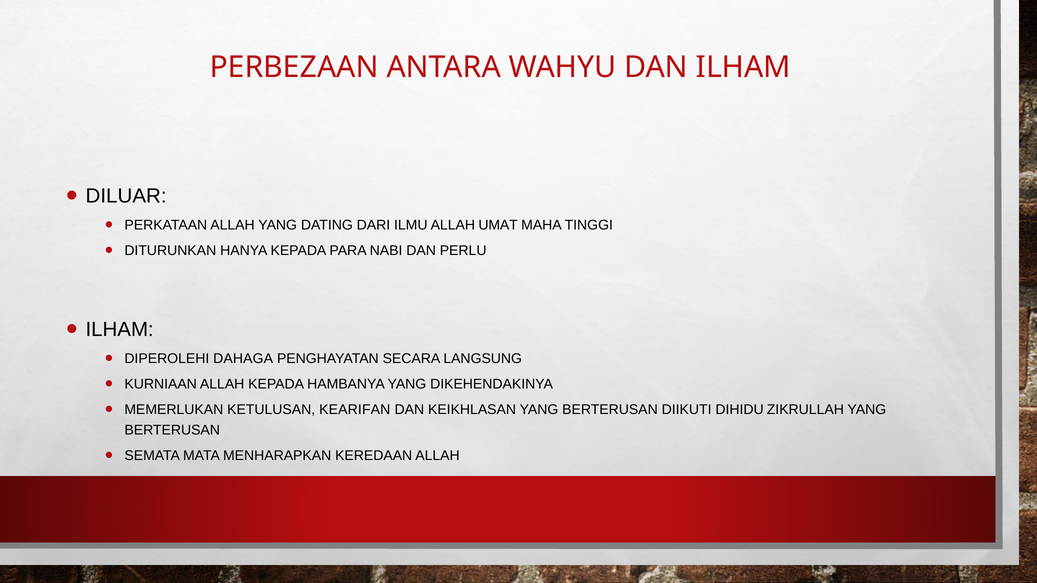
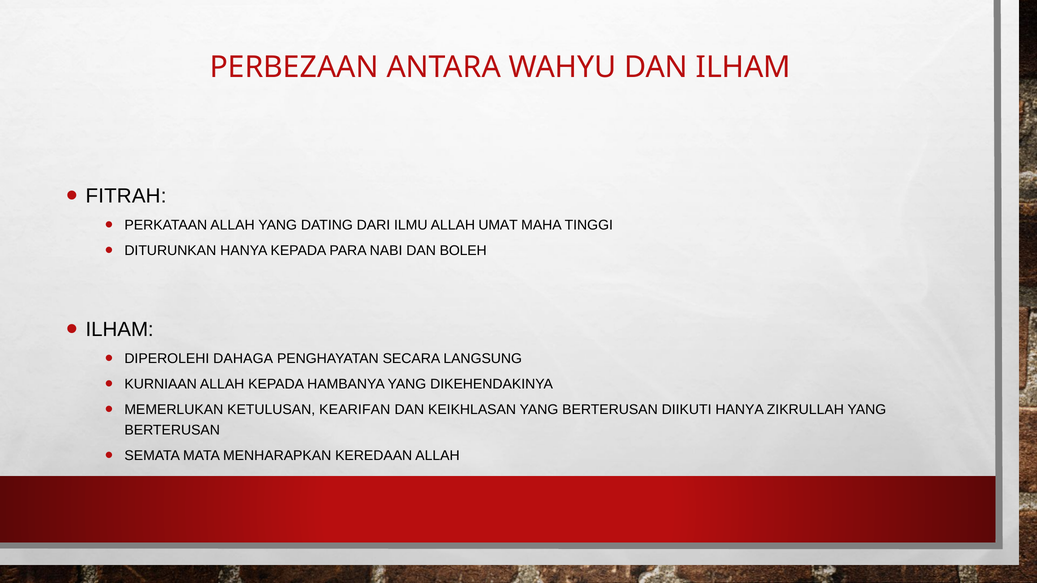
DILUAR: DILUAR -> FITRAH (126, 196)
PERLU: PERLU -> BOLEH (463, 251)
DIIKUTI DIHIDU: DIHIDU -> HANYA (740, 410)
